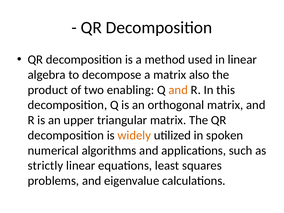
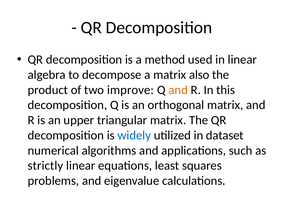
enabling: enabling -> improve (131, 90)
widely colour: orange -> blue (134, 135)
spoken: spoken -> dataset (225, 135)
